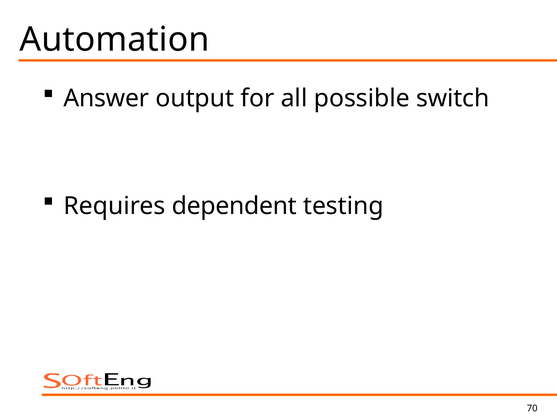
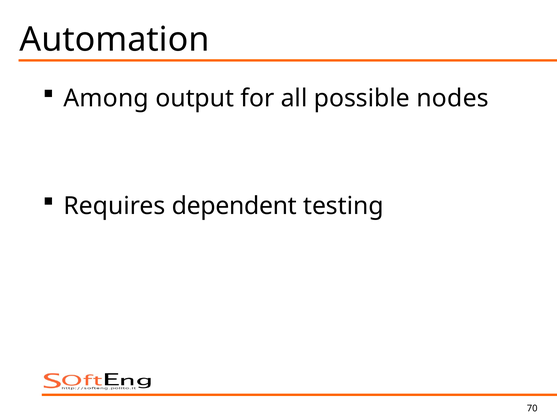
Answer: Answer -> Among (106, 98)
switch: switch -> nodes (453, 98)
